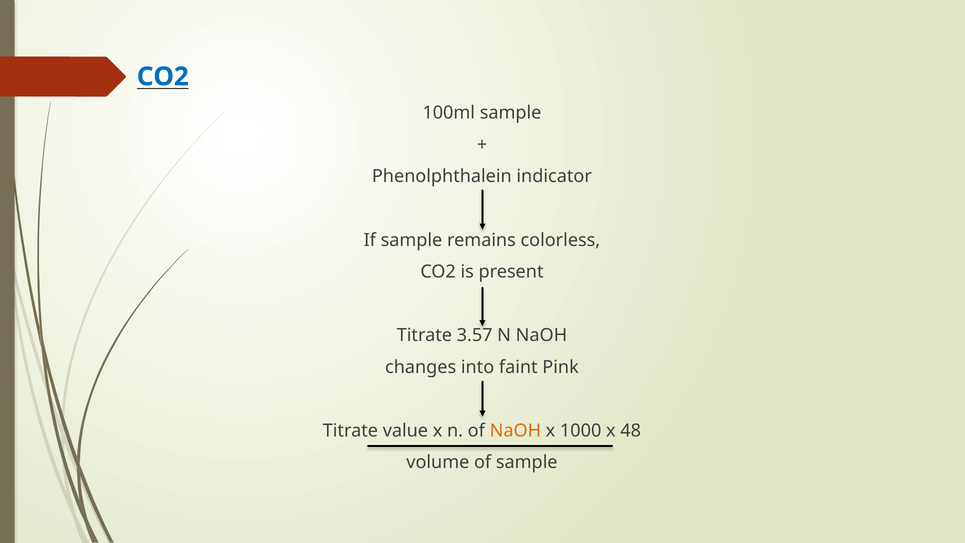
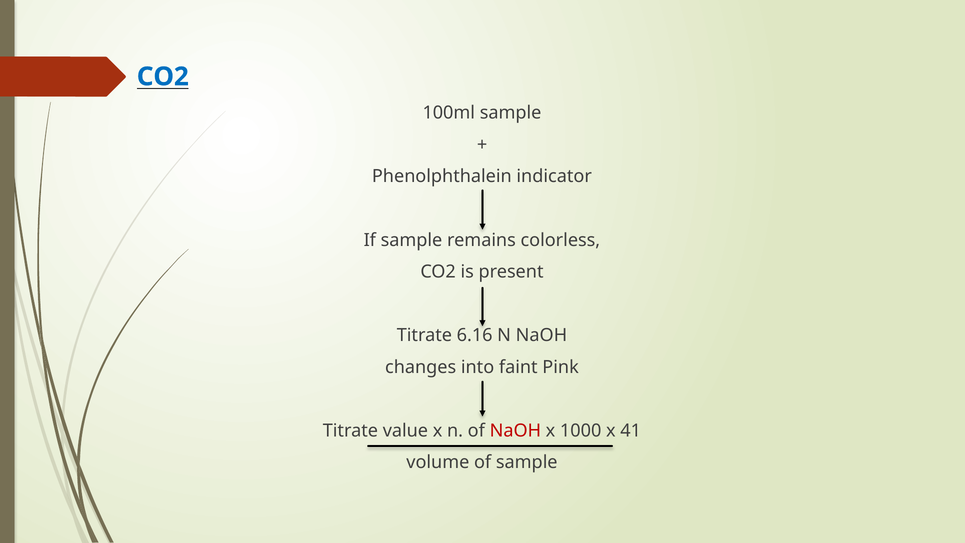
3.57: 3.57 -> 6.16 (475, 335)
NaOH colour: orange -> red (515, 431)
48: 48 -> 41 (631, 431)
